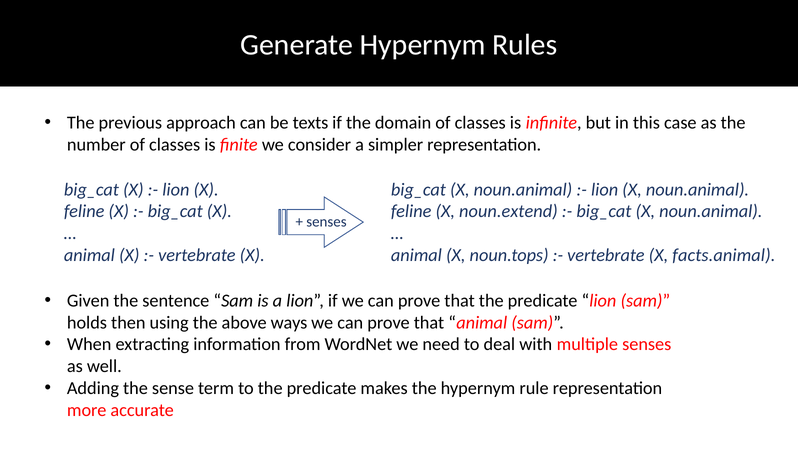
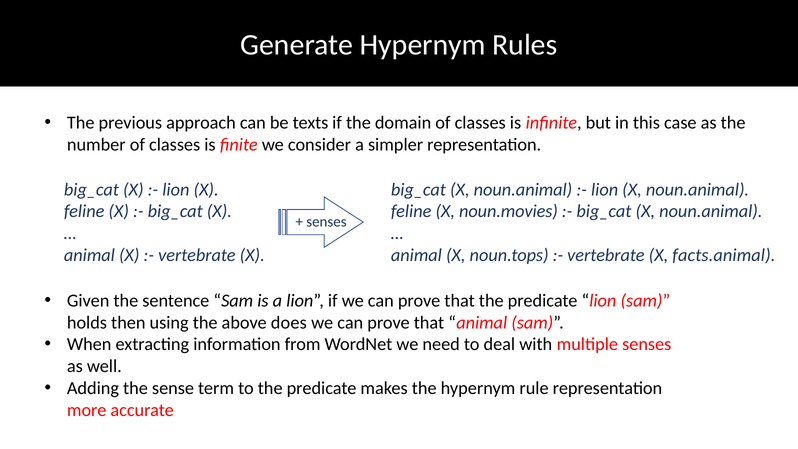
noun.extend: noun.extend -> noun.movies (509, 211)
ways: ways -> does (289, 322)
